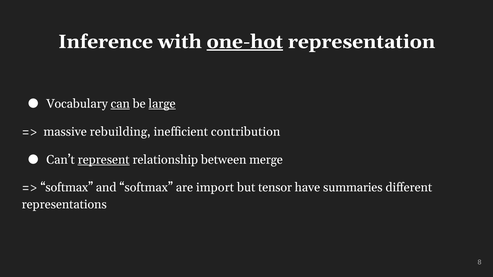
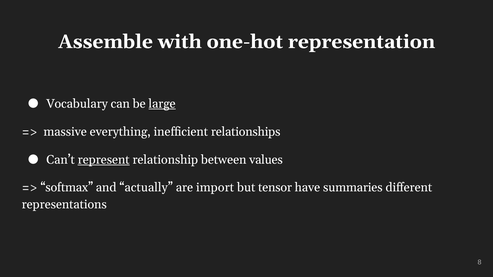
Inference: Inference -> Assemble (106, 42)
one-hot underline: present -> none (245, 42)
can underline: present -> none (120, 104)
rebuilding: rebuilding -> everything (120, 132)
contribution: contribution -> relationships (246, 132)
merge: merge -> values (266, 160)
and softmax: softmax -> actually (146, 188)
